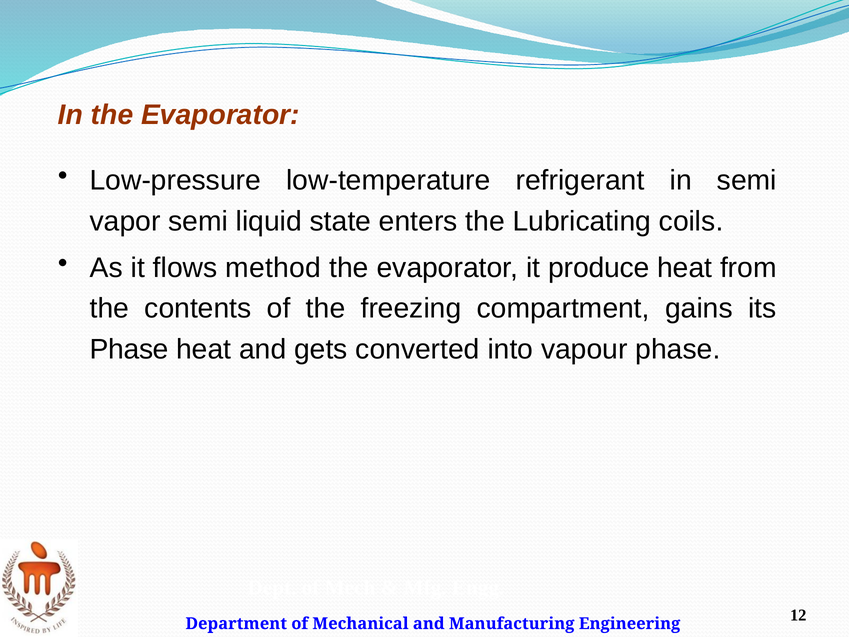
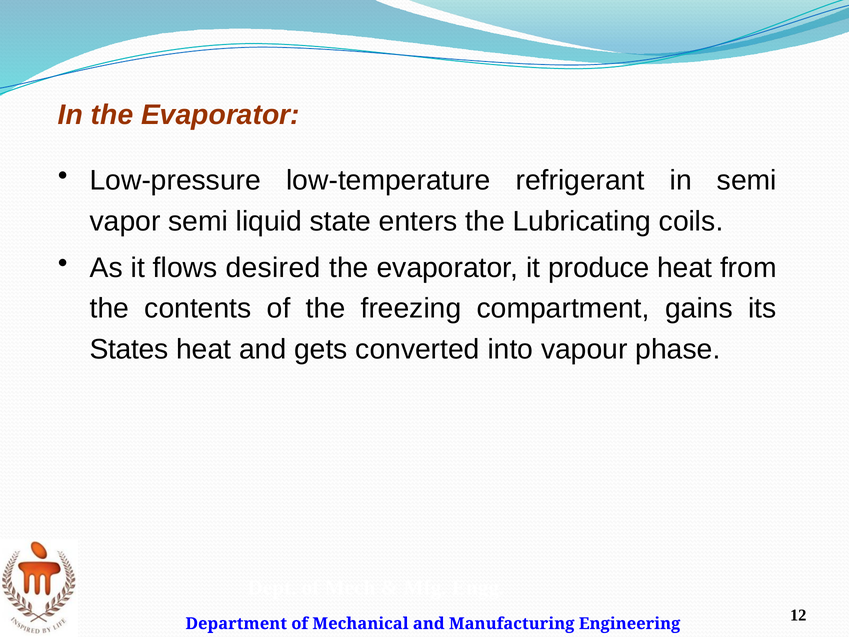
method: method -> desired (273, 268)
Phase: Phase -> States (129, 349)
